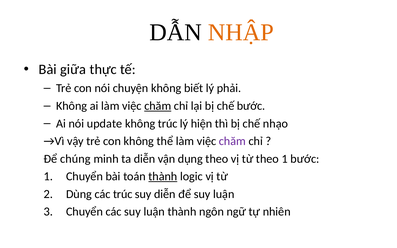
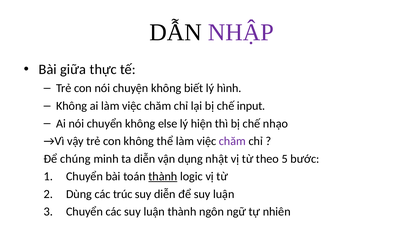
NHẬP colour: orange -> purple (241, 32)
phải: phải -> hình (229, 88)
chăm underline: present -> none (158, 106)
chế bước: bước -> input (251, 106)
nói update: update -> chuyển (105, 124)
không trúc: trúc -> else (168, 124)
dụng theo: theo -> nhật (217, 159)
theo 1: 1 -> 5 (285, 159)
